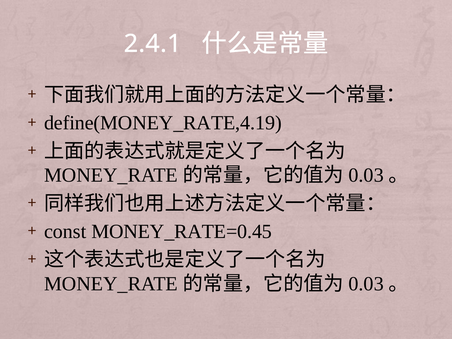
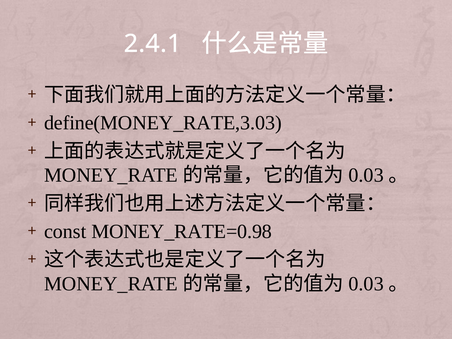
define(MONEY_RATE,4.19: define(MONEY_RATE,4.19 -> define(MONEY_RATE,3.03 (163, 123)
MONEY_RATE=0.45: MONEY_RATE=0.45 -> MONEY_RATE=0.98 (182, 232)
